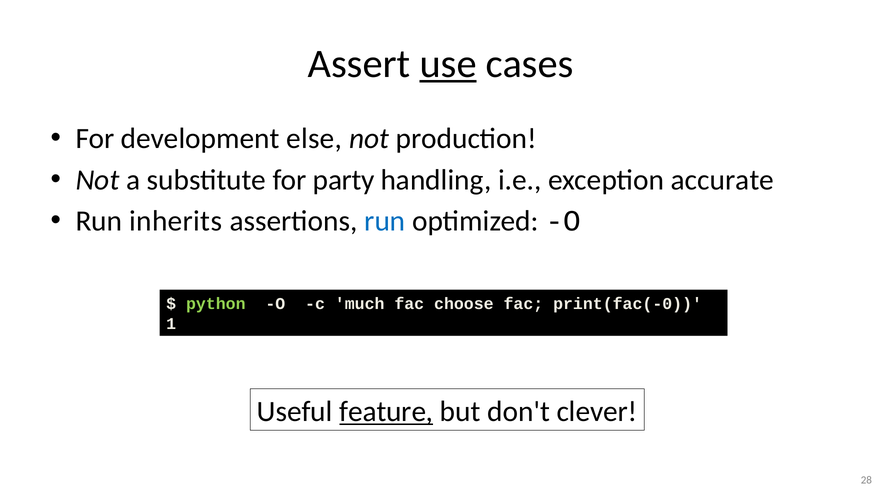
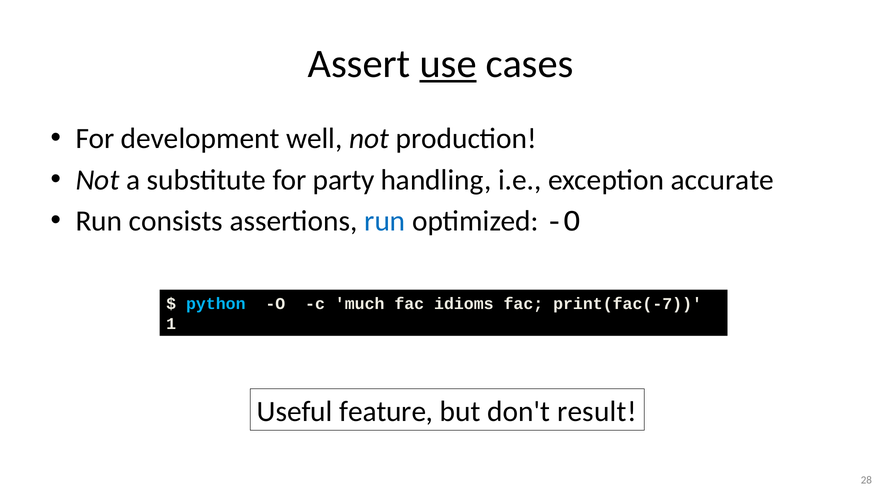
else: else -> well (314, 139)
inherits: inherits -> consists (176, 221)
python colour: light green -> light blue (216, 304)
choose: choose -> idioms (464, 304)
print(fac(-0: print(fac(-0 -> print(fac(-7 (628, 304)
feature underline: present -> none (386, 412)
clever: clever -> result (597, 412)
